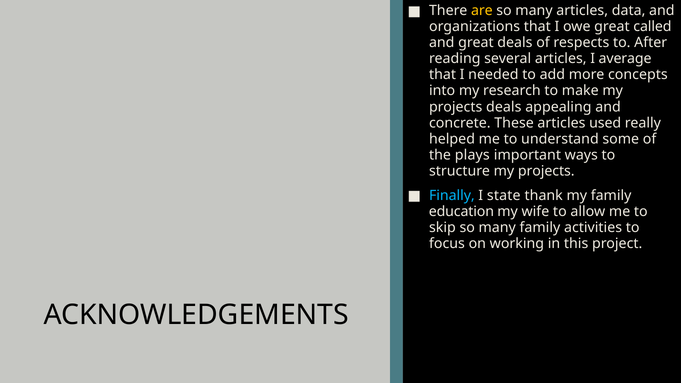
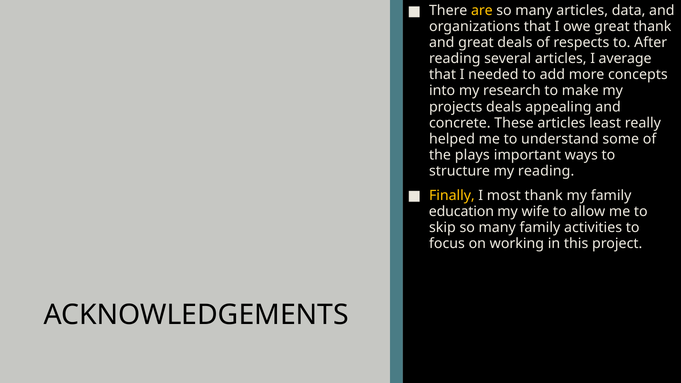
great called: called -> thank (652, 27)
used: used -> least (605, 123)
structure my projects: projects -> reading (546, 171)
Finally colour: light blue -> yellow (452, 196)
state: state -> most (504, 196)
